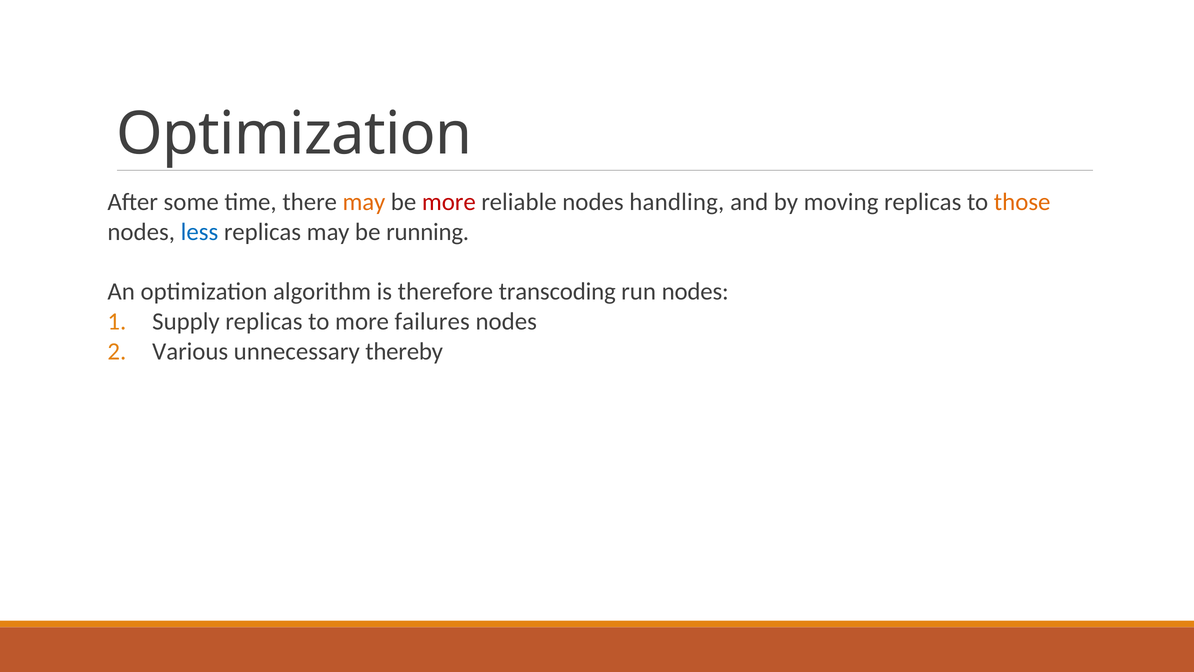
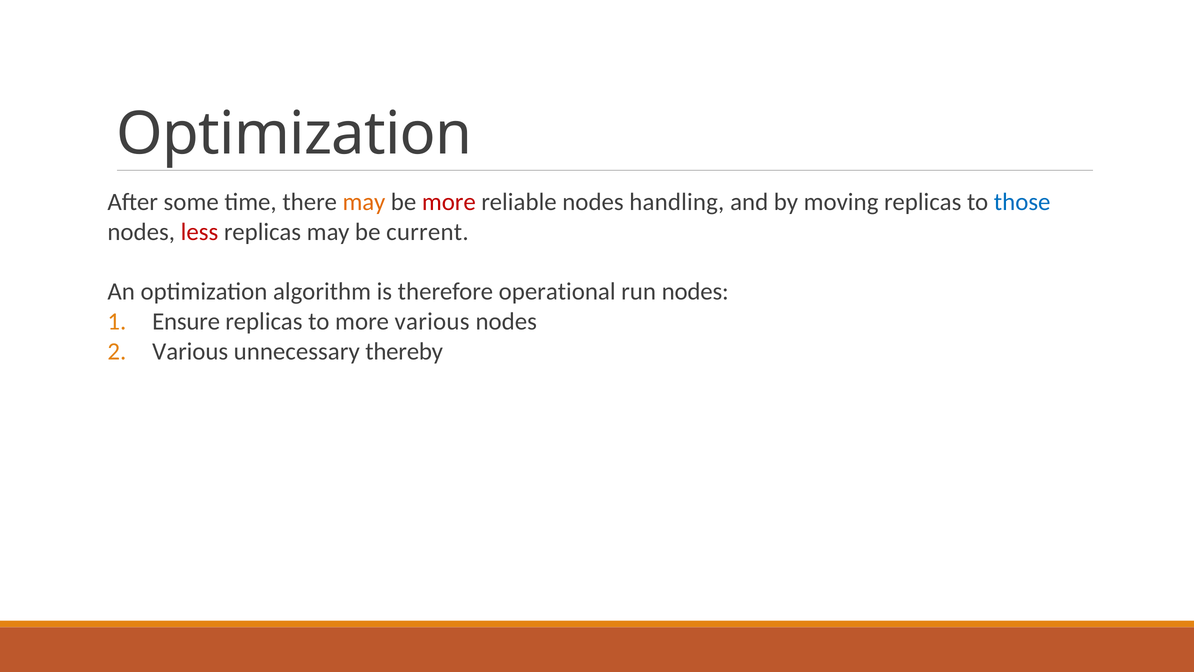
those colour: orange -> blue (1022, 202)
less colour: blue -> red (199, 232)
running: running -> current (427, 232)
transcoding: transcoding -> operational (557, 291)
Supply: Supply -> Ensure (186, 321)
more failures: failures -> various (432, 321)
